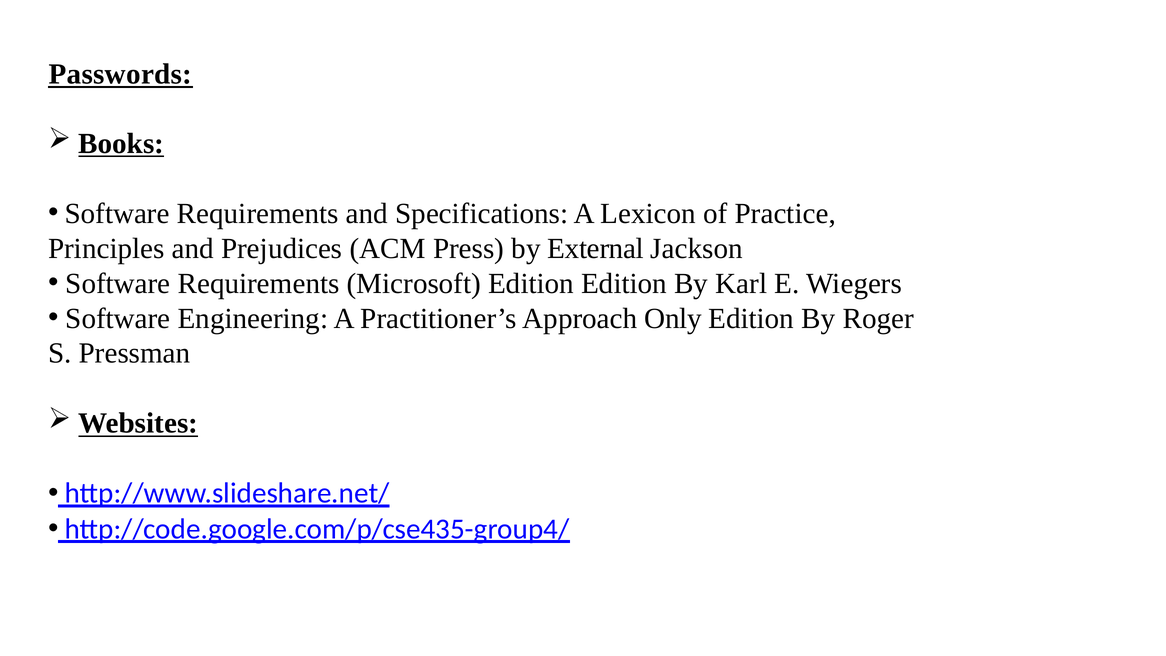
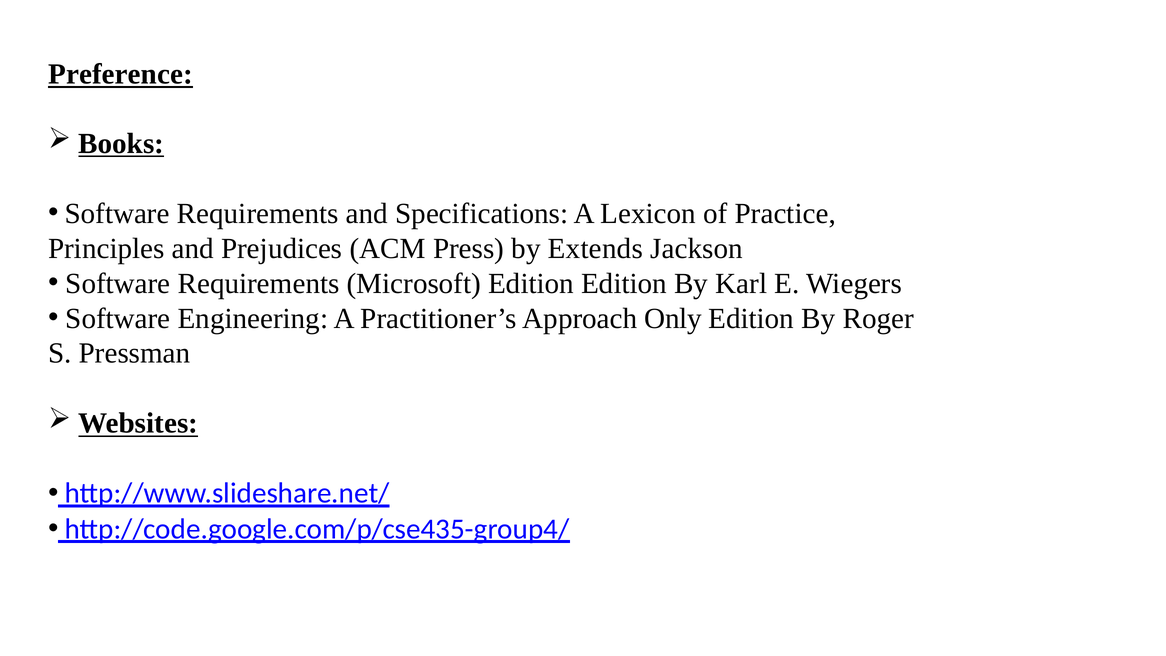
Passwords: Passwords -> Preference (121, 74)
External: External -> Extends (595, 248)
